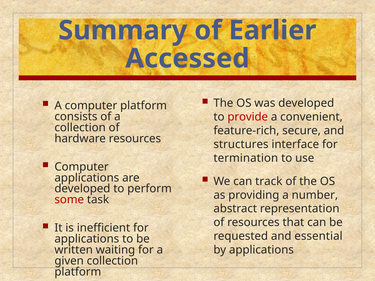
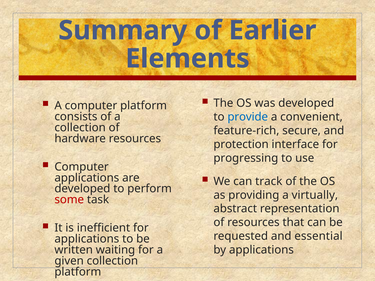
Accessed: Accessed -> Elements (187, 59)
provide colour: red -> blue (248, 117)
structures: structures -> protection (241, 145)
termination: termination -> progressing (246, 158)
number: number -> virtually (315, 195)
